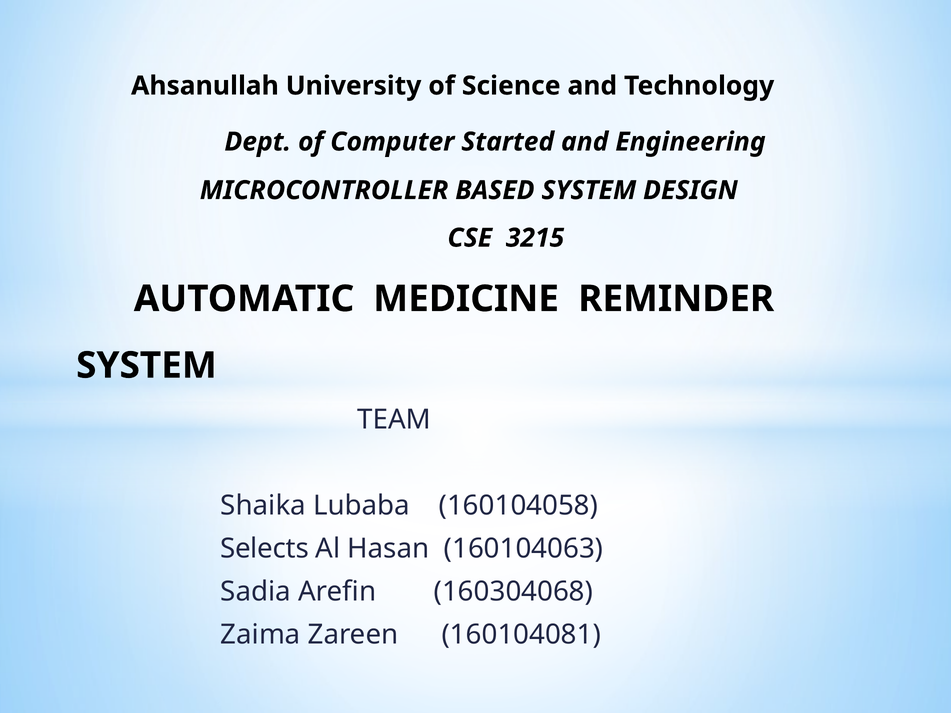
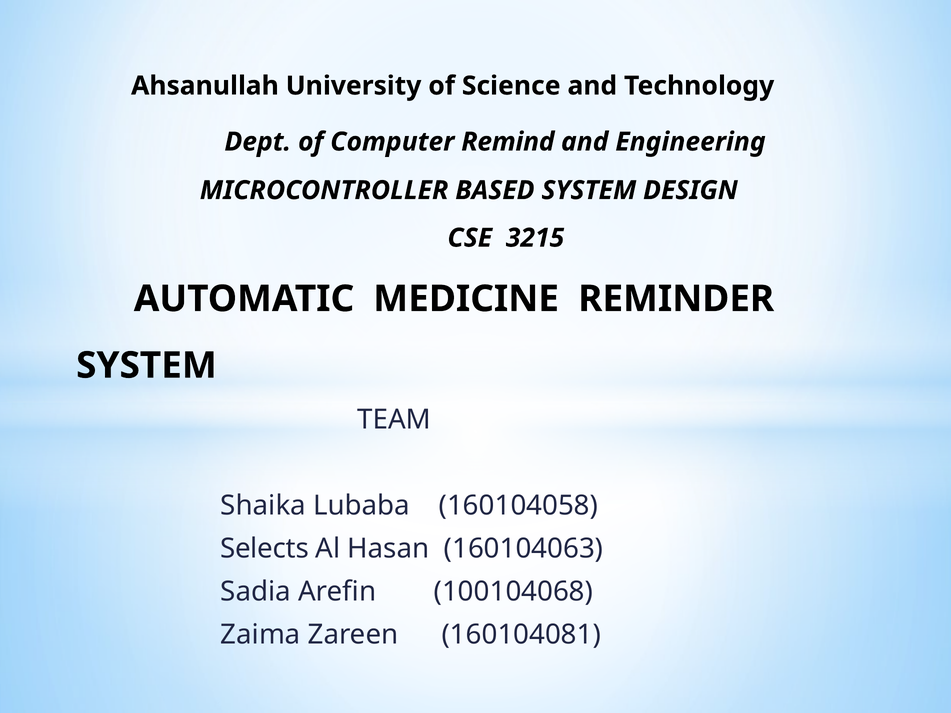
Started: Started -> Remind (508, 142)
160304068: 160304068 -> 100104068 (513, 592)
